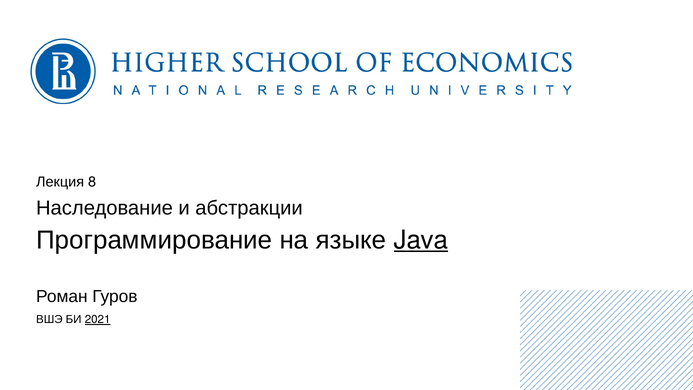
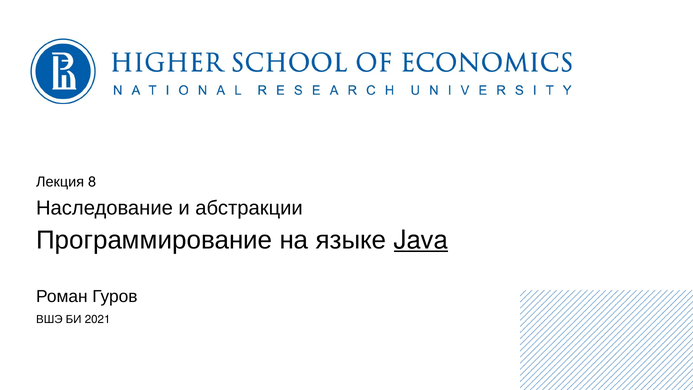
2021 underline: present -> none (98, 319)
